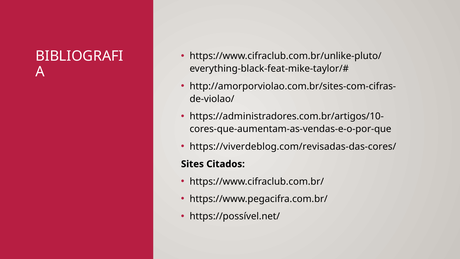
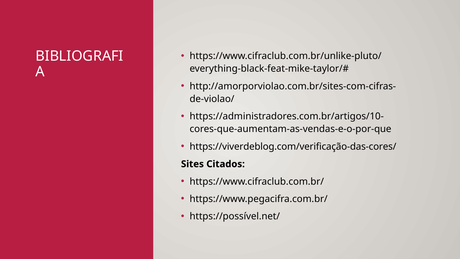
https://viverdeblog.com/revisadas-das-cores/: https://viverdeblog.com/revisadas-das-cores/ -> https://viverdeblog.com/verificação-das-cores/ (293, 146)
